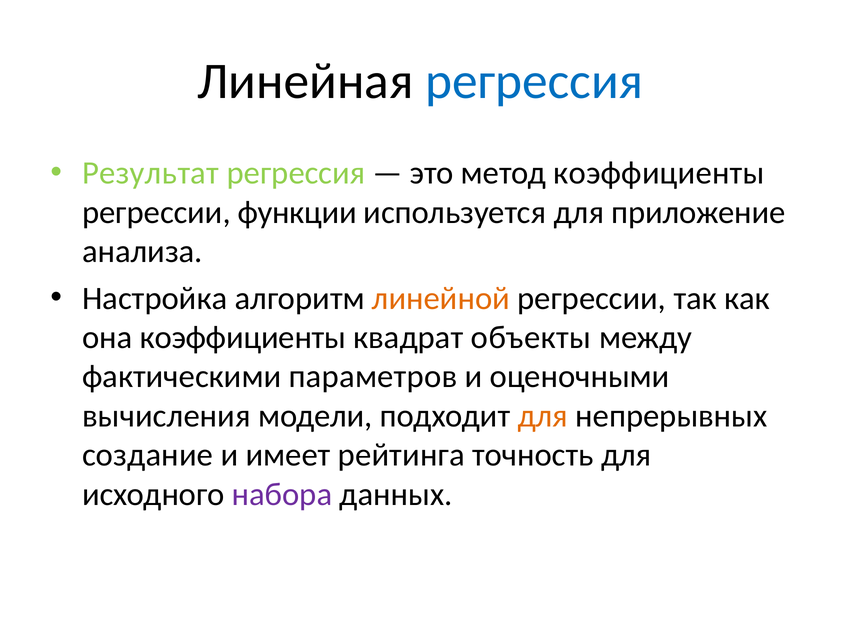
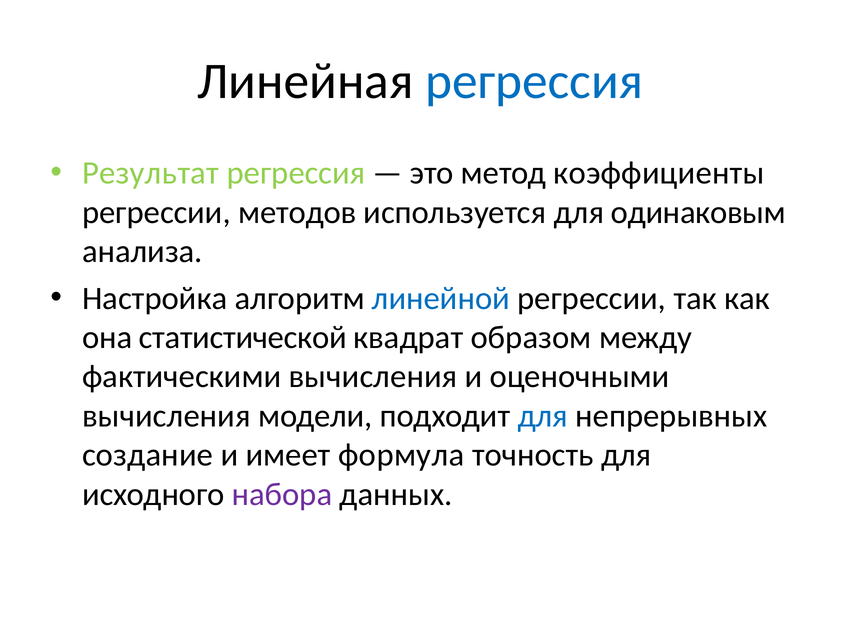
функции: функции -> методов (297, 213)
приложение: приложение -> одинаковым (698, 213)
линейной colour: orange -> blue (441, 299)
она коэффициенты: коэффициенты -> статистической (243, 338)
объекты: объекты -> образом (531, 338)
фактическими параметров: параметров -> вычисления (373, 377)
для colour: orange -> blue (543, 416)
рейтинга: рейтинга -> формула (401, 456)
